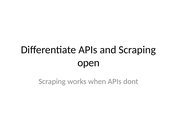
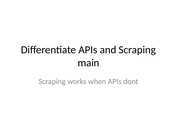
open: open -> main (89, 63)
